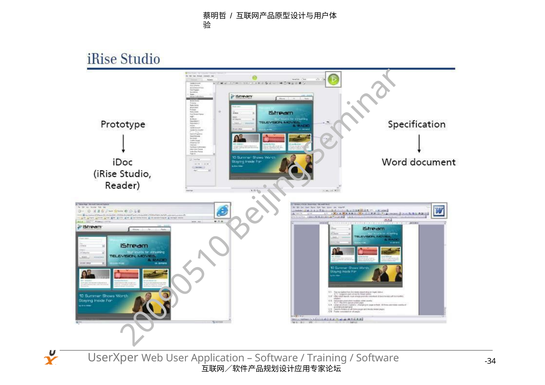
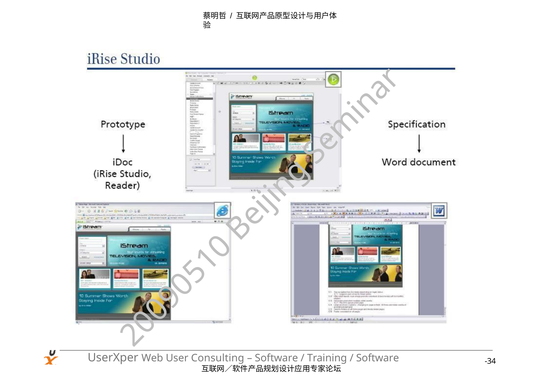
Application: Application -> Consulting (218, 358)
